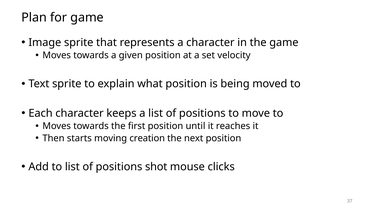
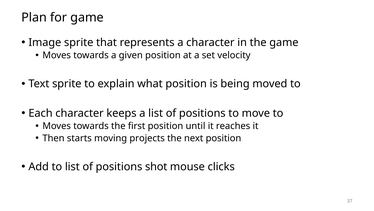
creation: creation -> projects (147, 138)
